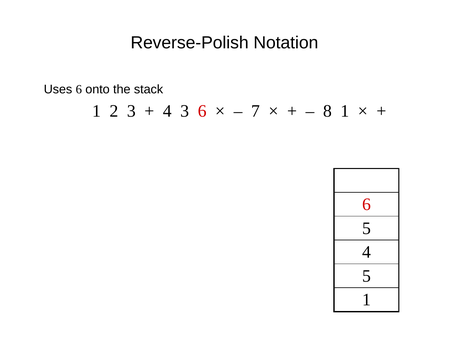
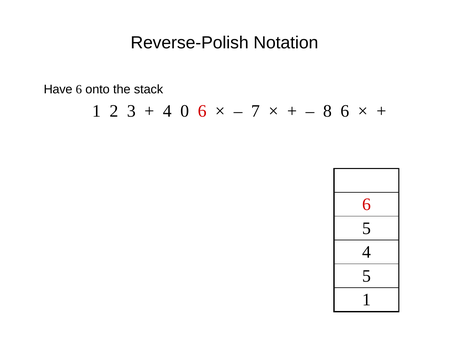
Uses: Uses -> Have (58, 89)
4 3: 3 -> 0 (185, 111)
8 1: 1 -> 6 (345, 111)
